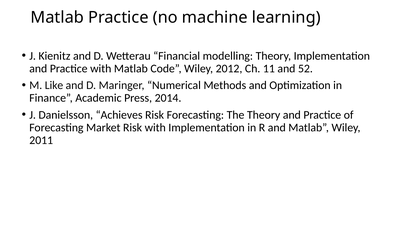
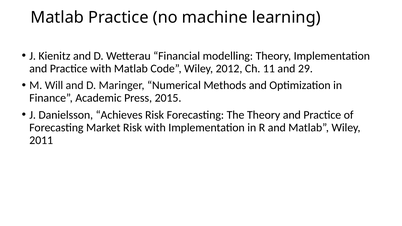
52: 52 -> 29 (305, 69)
Like: Like -> Will (54, 85)
2014: 2014 -> 2015 (168, 98)
